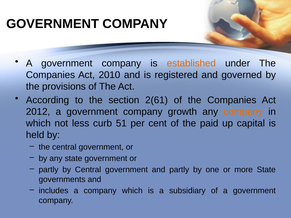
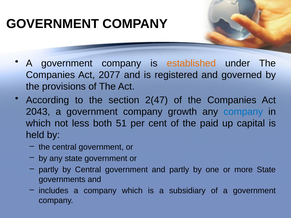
2010: 2010 -> 2077 (109, 75)
2(61: 2(61 -> 2(47 (157, 100)
2012: 2012 -> 2043 (38, 112)
company colour: orange -> blue (243, 112)
curb: curb -> both (103, 123)
